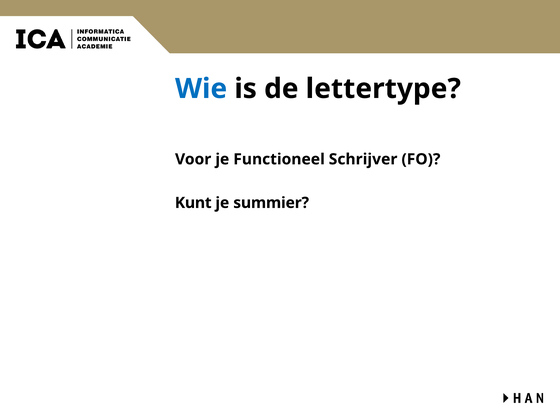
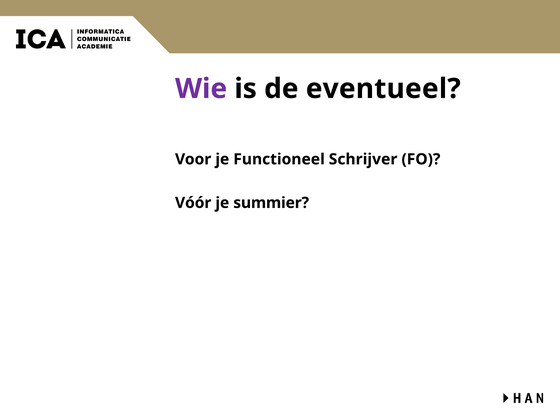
Wie colour: blue -> purple (201, 89)
lettertype: lettertype -> eventueel (383, 89)
Kunt: Kunt -> Vóór (193, 203)
